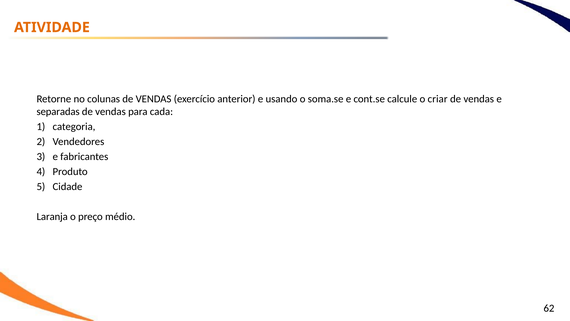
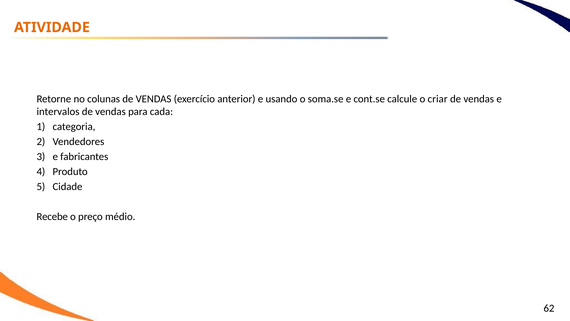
separadas: separadas -> intervalos (58, 112)
Laranja: Laranja -> Recebe (52, 216)
